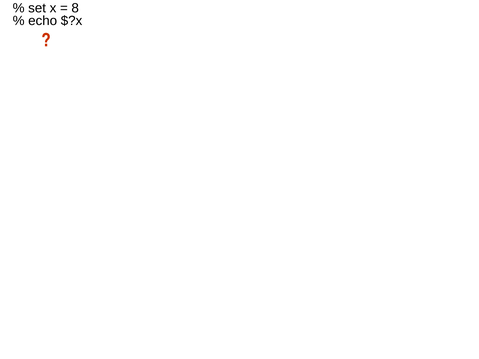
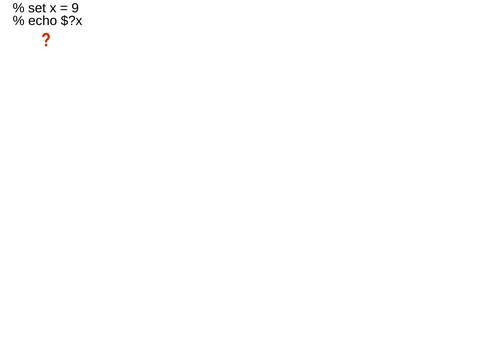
8: 8 -> 9 (75, 8)
